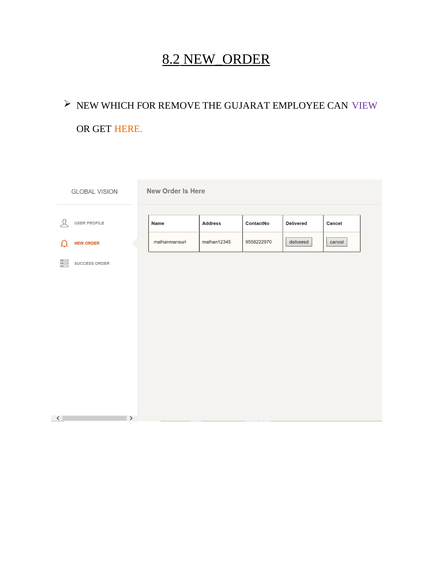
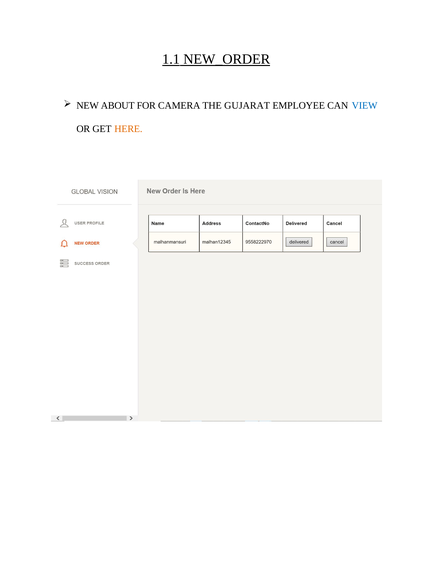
8.2: 8.2 -> 1.1 (171, 59)
WHICH: WHICH -> ABOUT (118, 105)
REMOVE: REMOVE -> CAMERA (179, 105)
VIEW colour: purple -> blue (365, 105)
